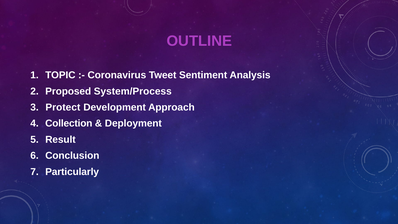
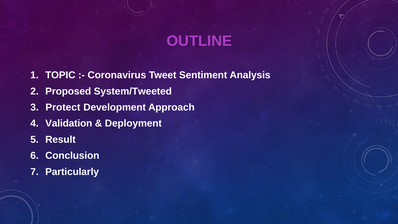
System/Process: System/Process -> System/Tweeted (133, 91)
Collection: Collection -> Validation (69, 123)
